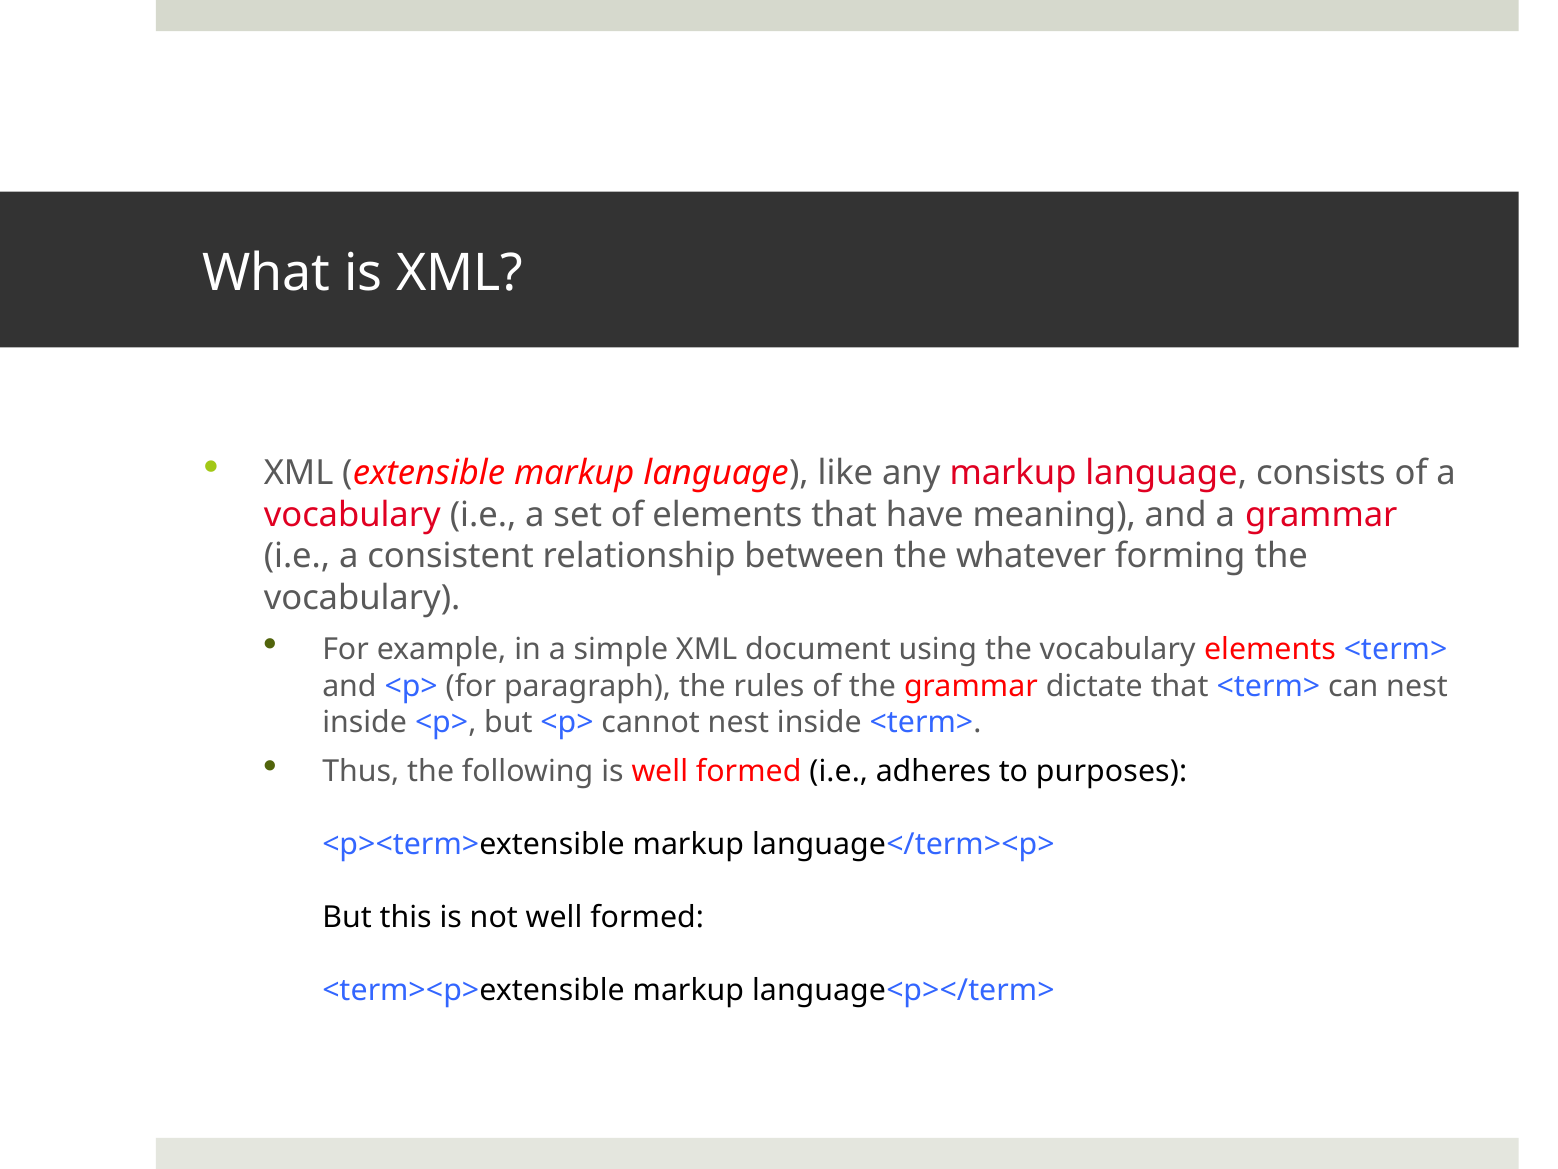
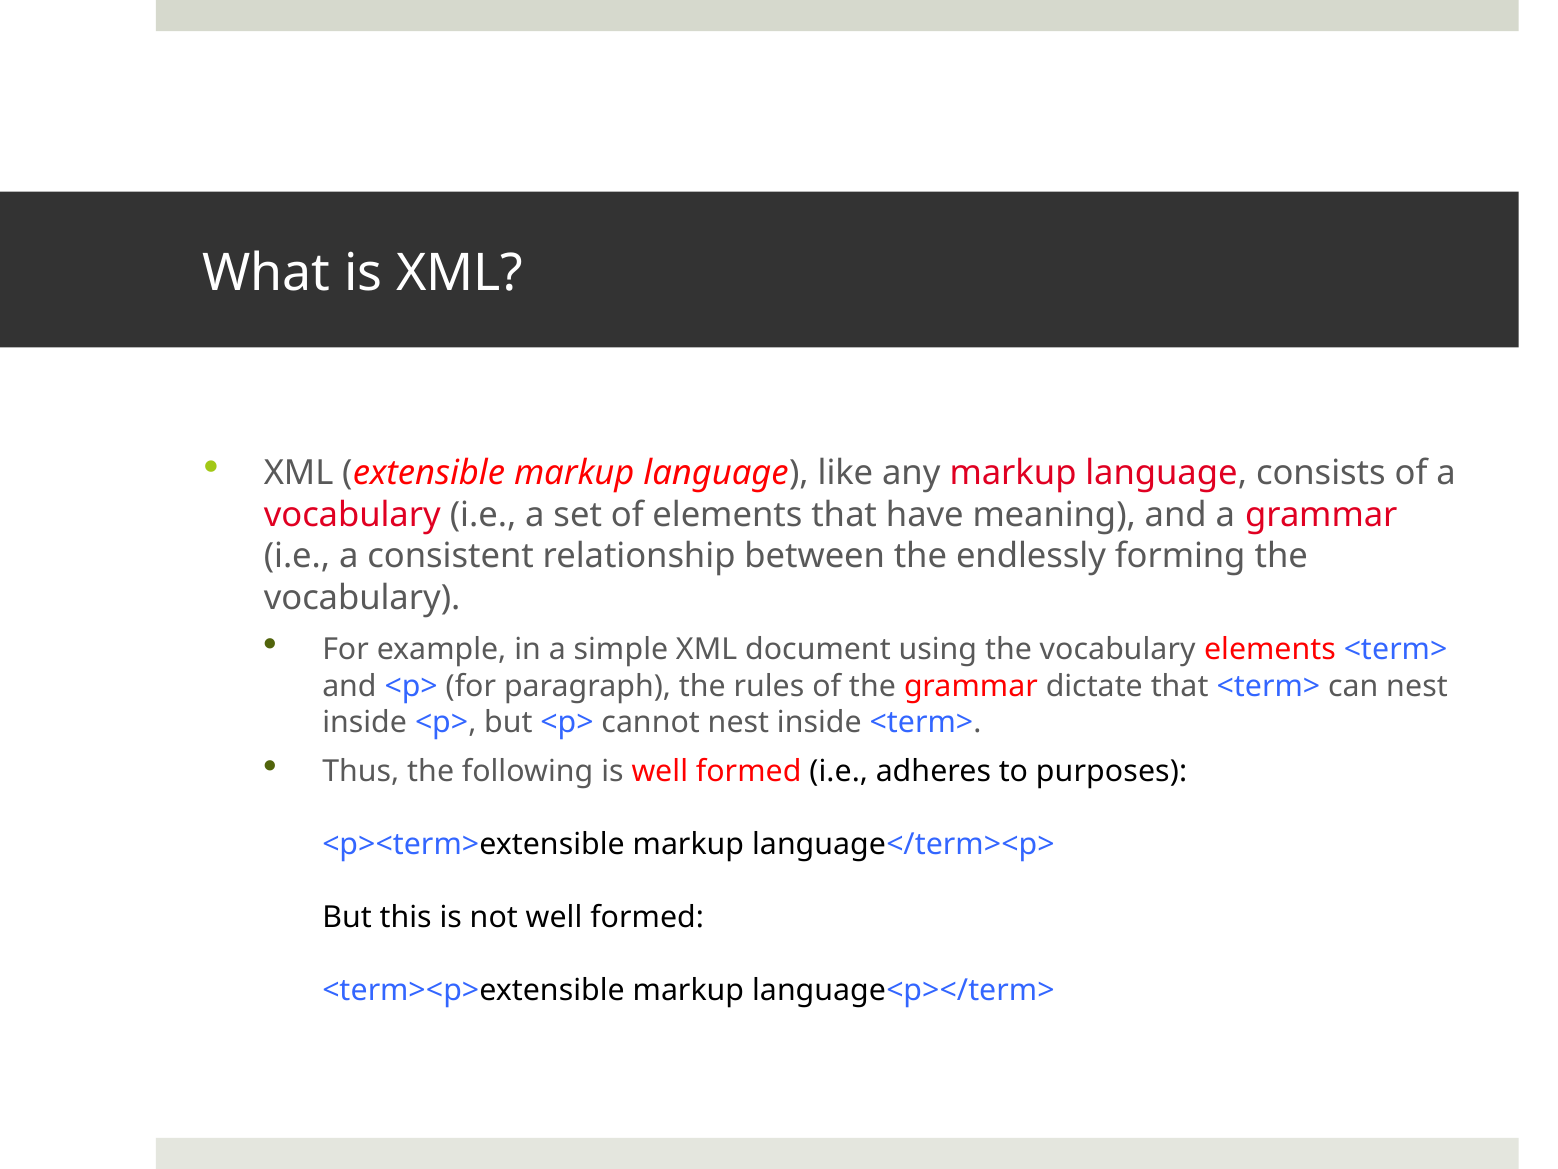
whatever: whatever -> endlessly (1031, 556)
